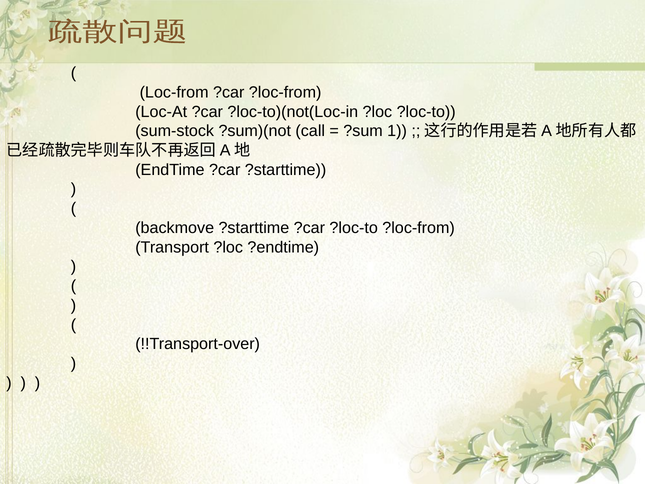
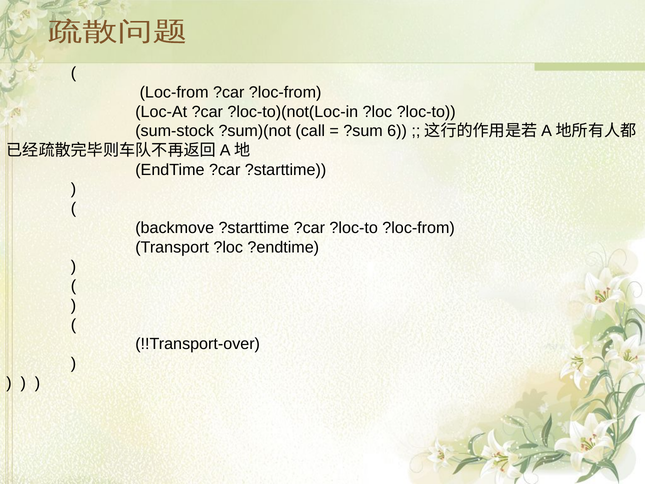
1: 1 -> 6 (397, 131)
